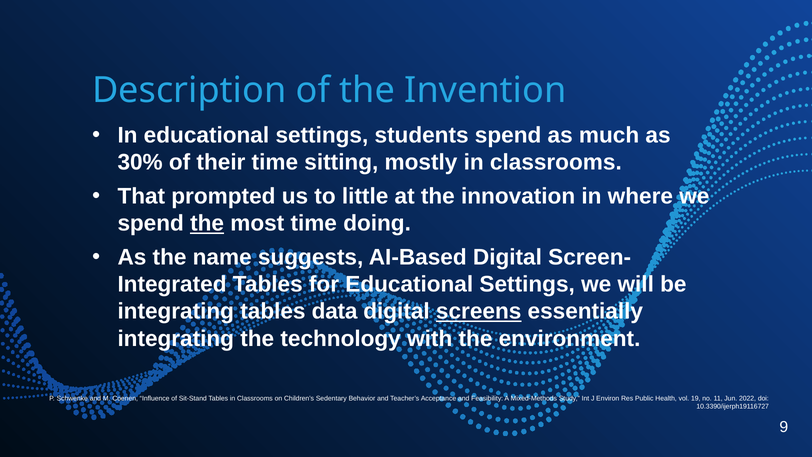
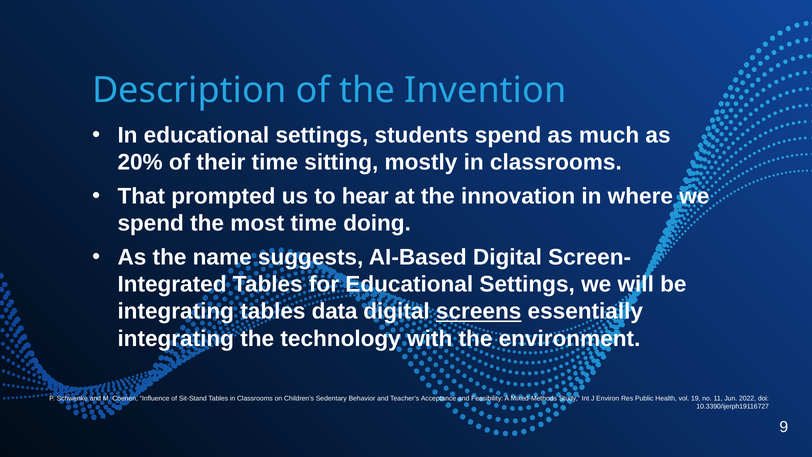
30%: 30% -> 20% (140, 162)
little: little -> hear (365, 196)
the underline: present -> none (207, 223)
